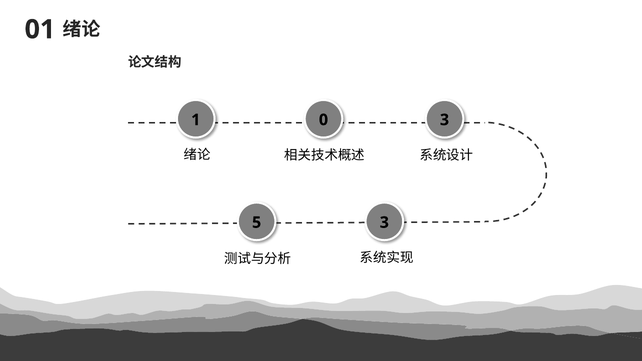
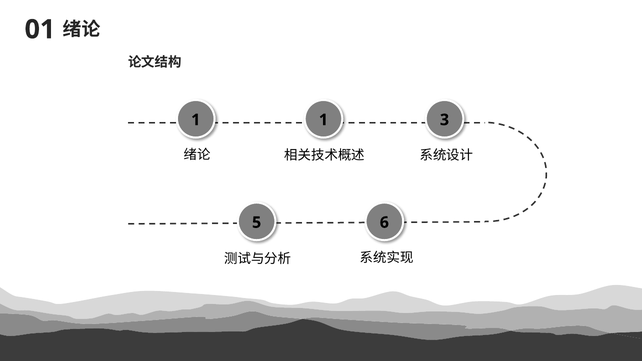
1 0: 0 -> 1 (323, 120)
5 3: 3 -> 6 (384, 223)
